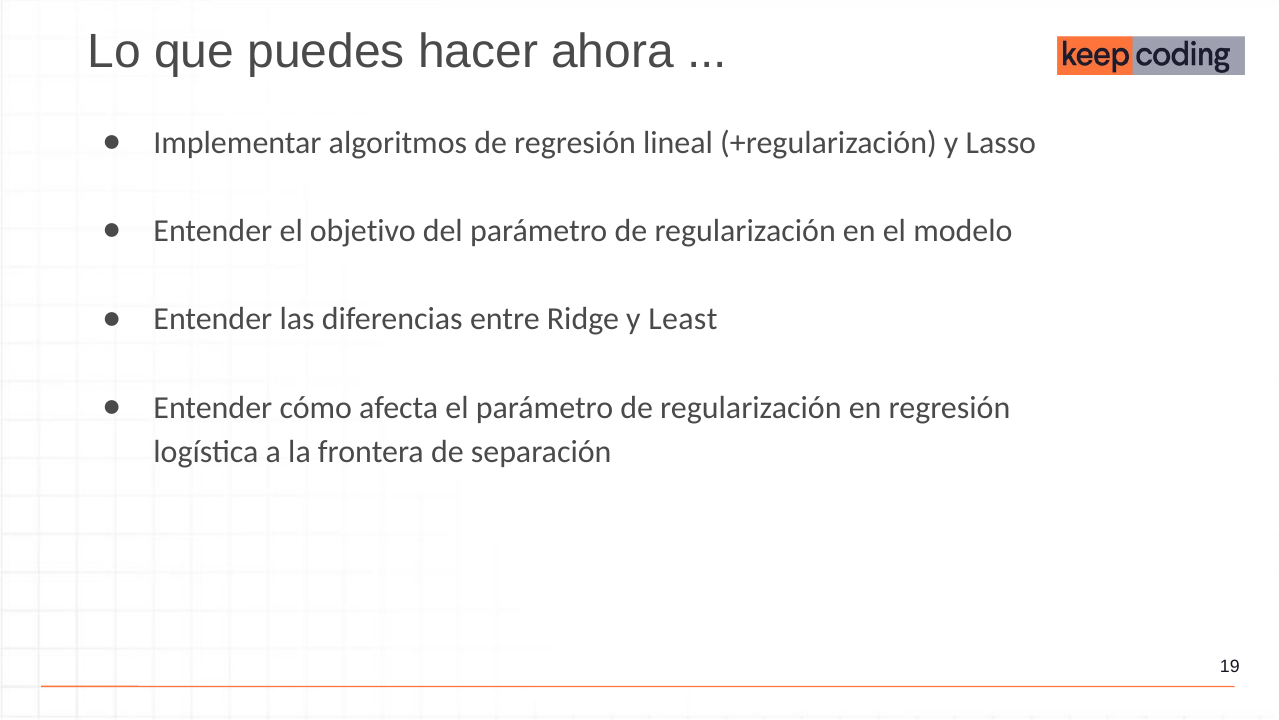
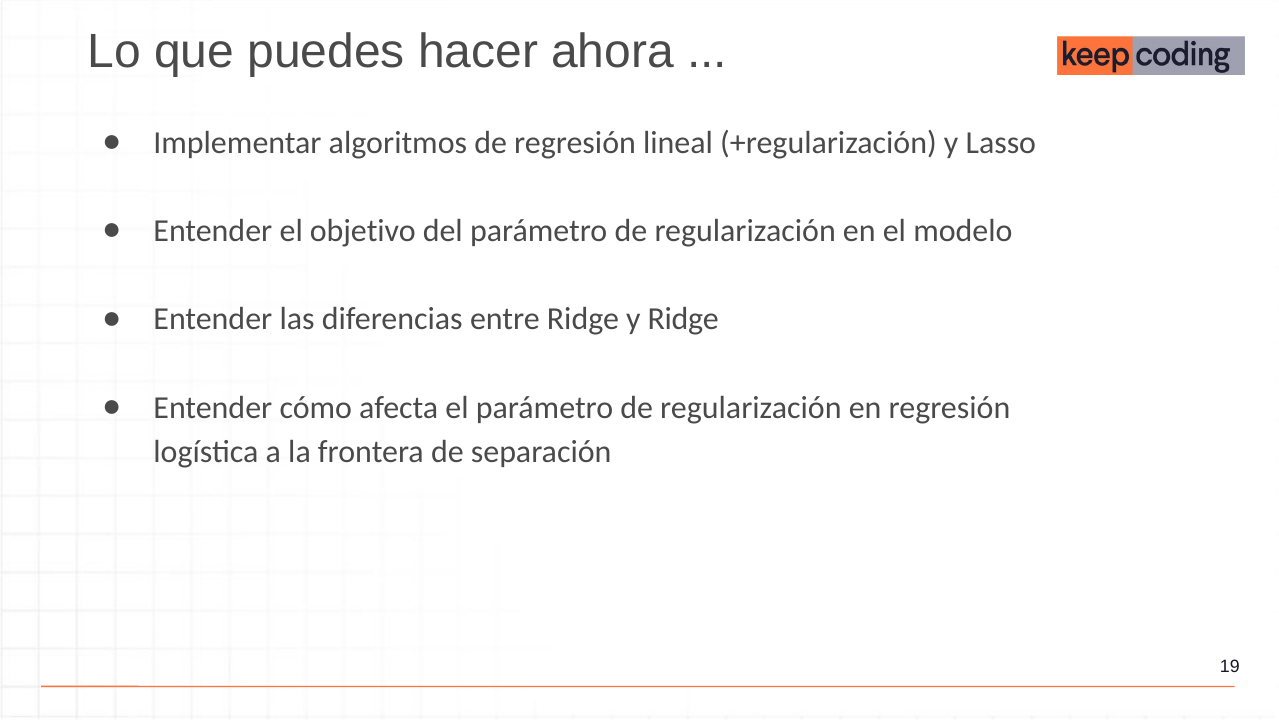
y Least: Least -> Ridge (683, 319)
